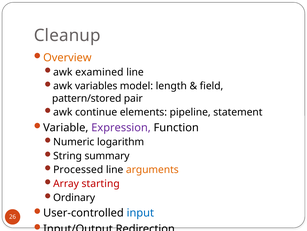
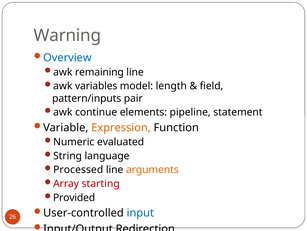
Cleanup: Cleanup -> Warning (67, 35)
Overview colour: orange -> blue (67, 58)
examined: examined -> remaining (99, 72)
pattern/stored: pattern/stored -> pattern/inputs (87, 98)
Expression colour: purple -> orange (121, 127)
logarithm: logarithm -> evaluated (121, 142)
summary: summary -> language (107, 155)
Ordinary: Ordinary -> Provided (74, 197)
